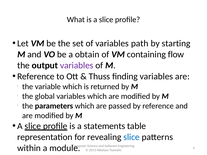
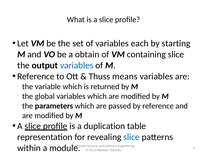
path: path -> each (140, 43)
containing flow: flow -> slice (176, 54)
variables colour: purple -> blue (77, 65)
ﬁnding: ﬁnding -> means (125, 77)
statements: statements -> duplication (104, 126)
